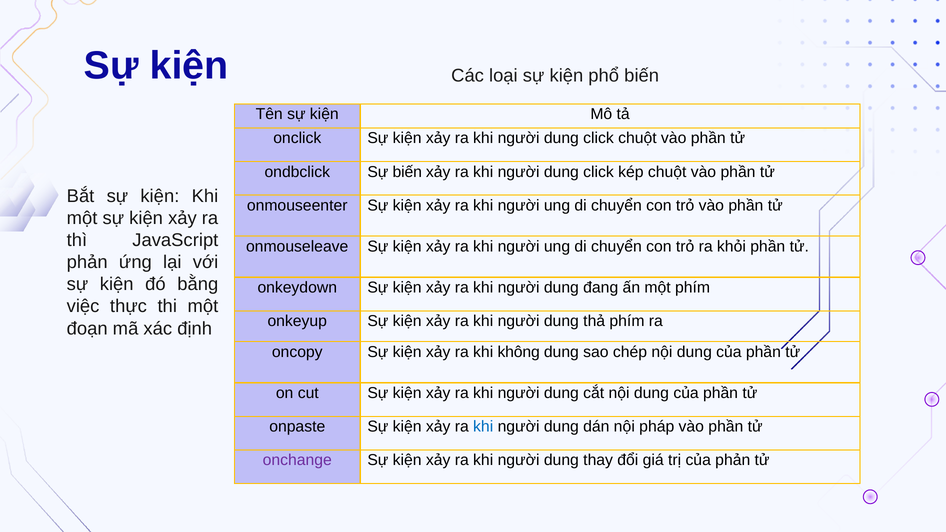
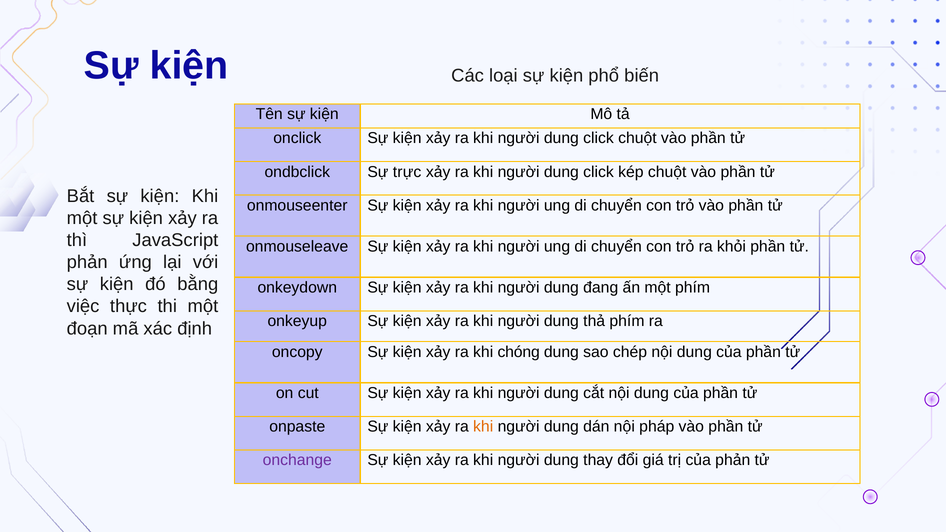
Sự biến: biến -> trực (407, 172)
không: không -> chóng (519, 352)
khi colour: blue -> orange (483, 427)
